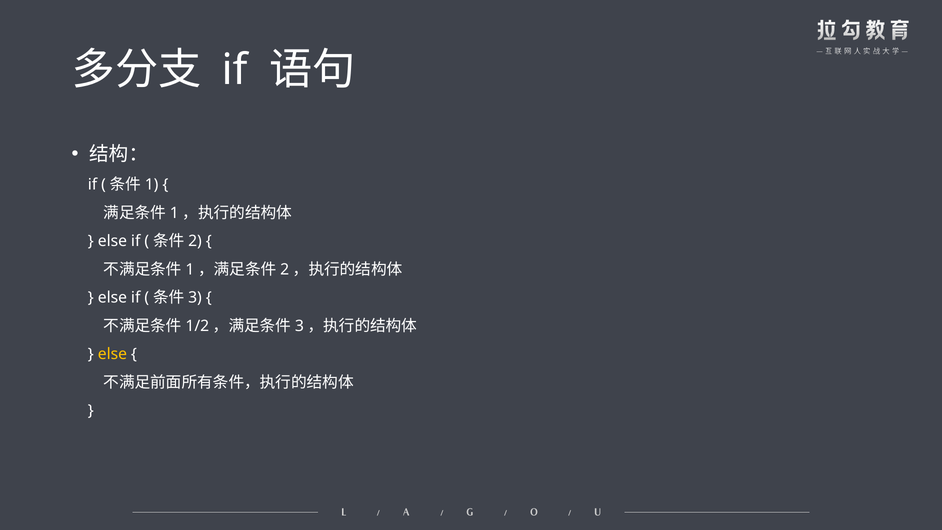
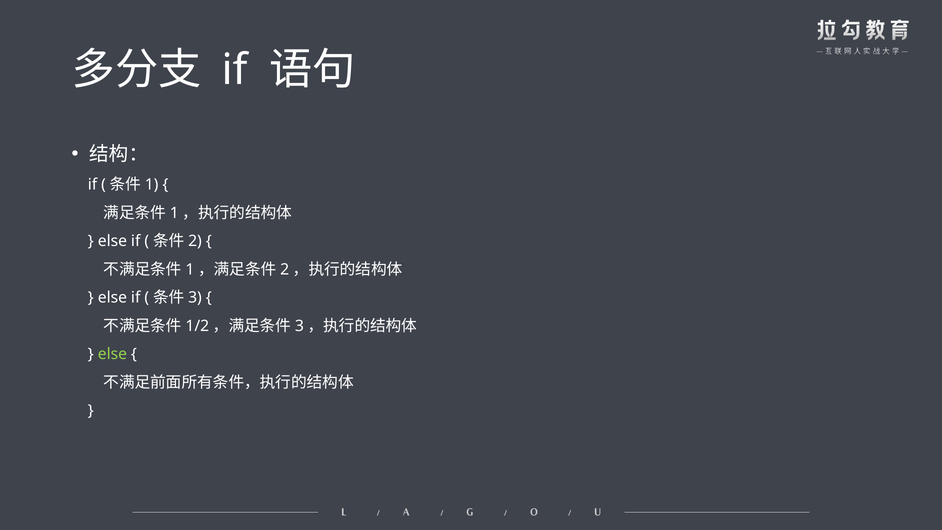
else colour: yellow -> light green (112, 354)
